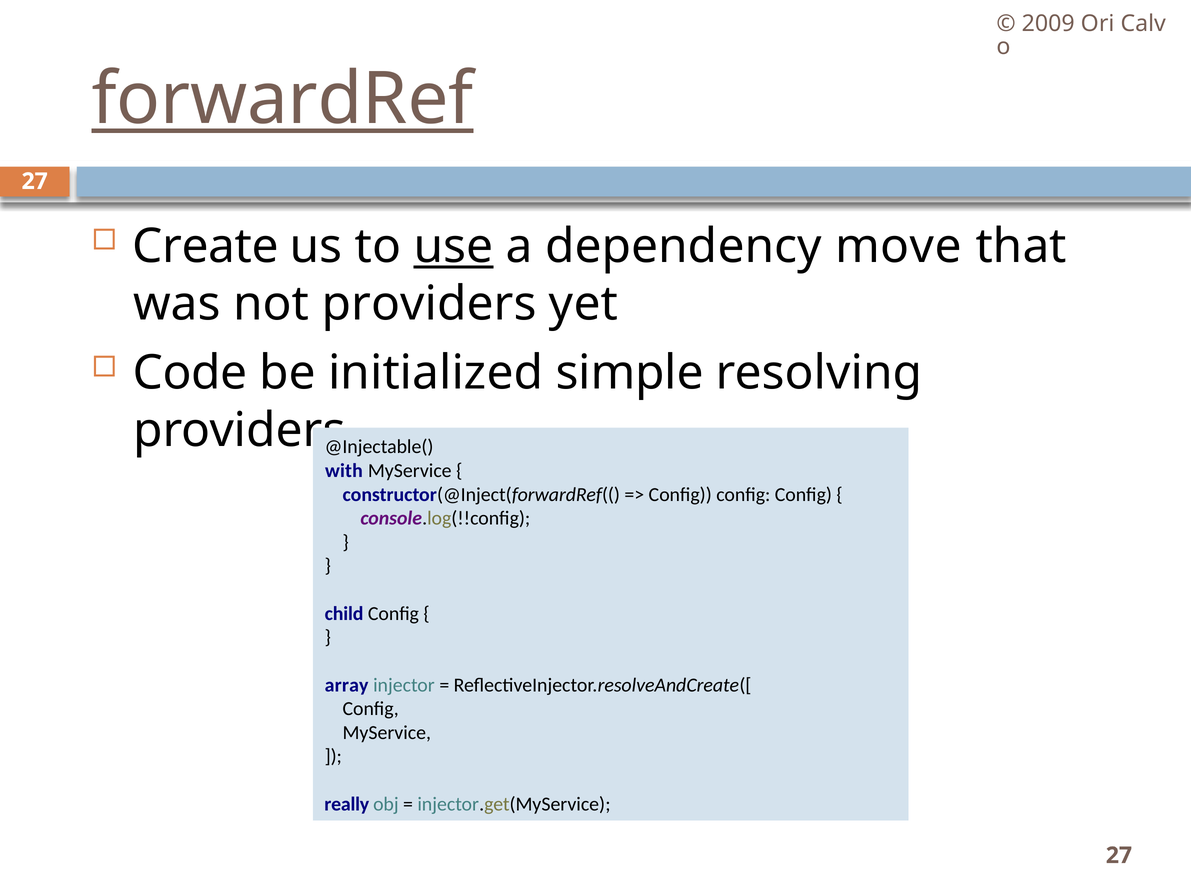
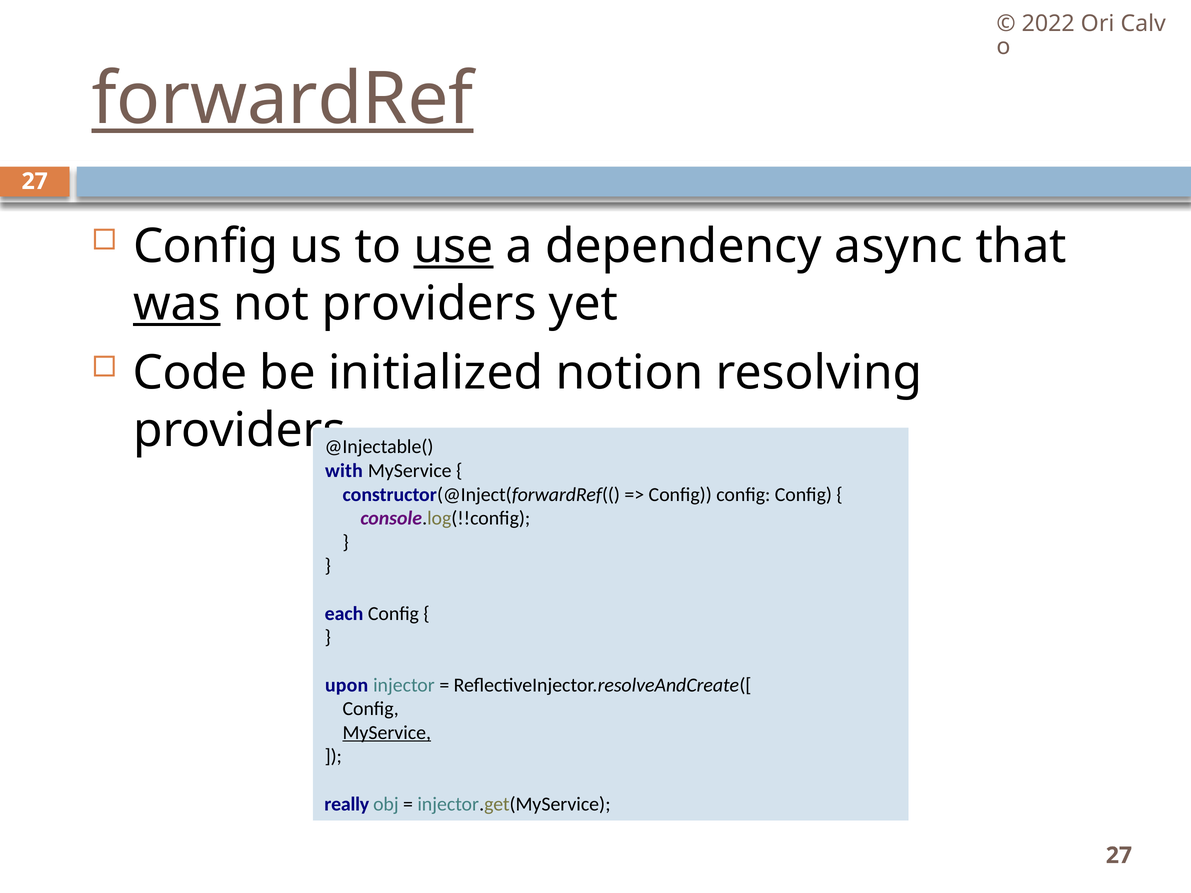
2009: 2009 -> 2022 (1048, 23)
Create: Create -> Config (206, 246)
move: move -> async (898, 246)
was underline: none -> present (177, 304)
simple: simple -> notion (629, 373)
child: child -> each (344, 614)
array: array -> upon (347, 685)
MyService underline: none -> present (387, 733)
